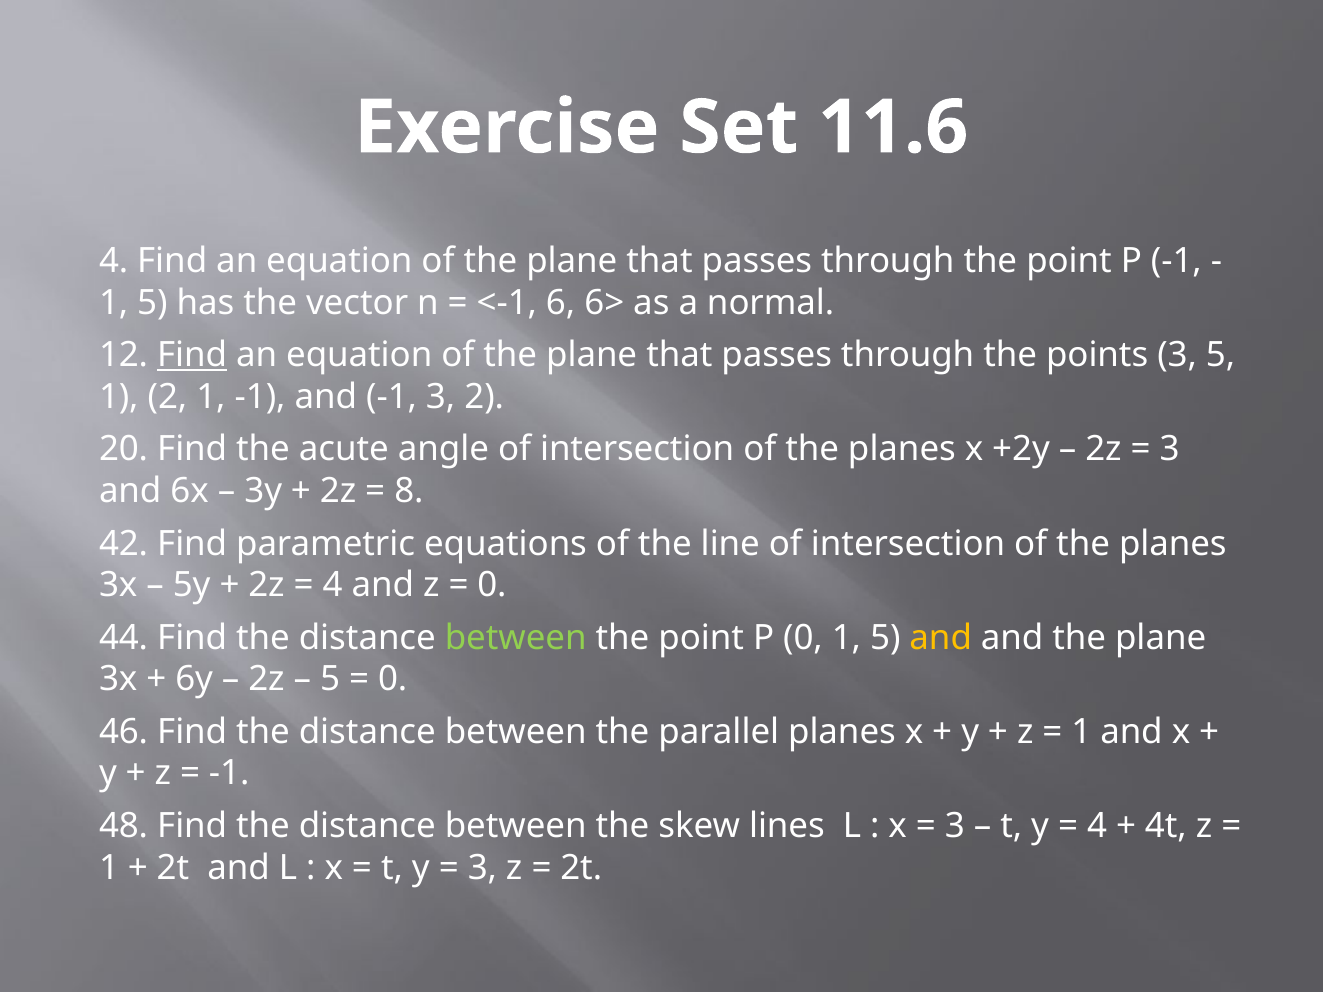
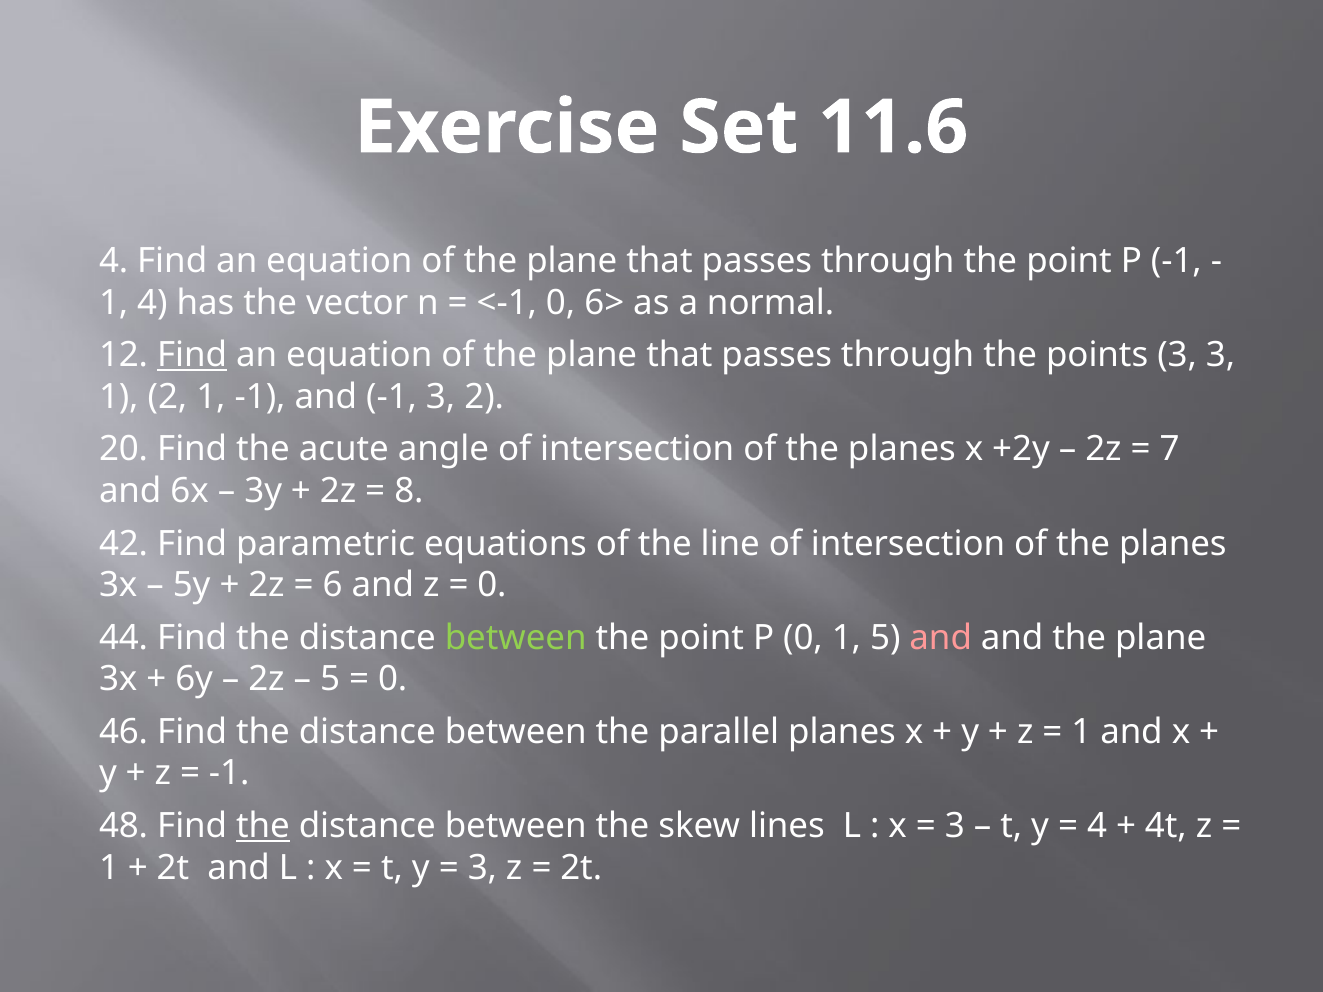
5: 5 -> 4 (152, 303)
<-1 6: 6 -> 0 (561, 303)
3 5: 5 -> 3 (1221, 355)
3: 3 -> 7 (1170, 450)
4: 4 -> 6 (333, 586)
and colour: yellow -> pink (941, 638)
the underline: none -> present (263, 826)
